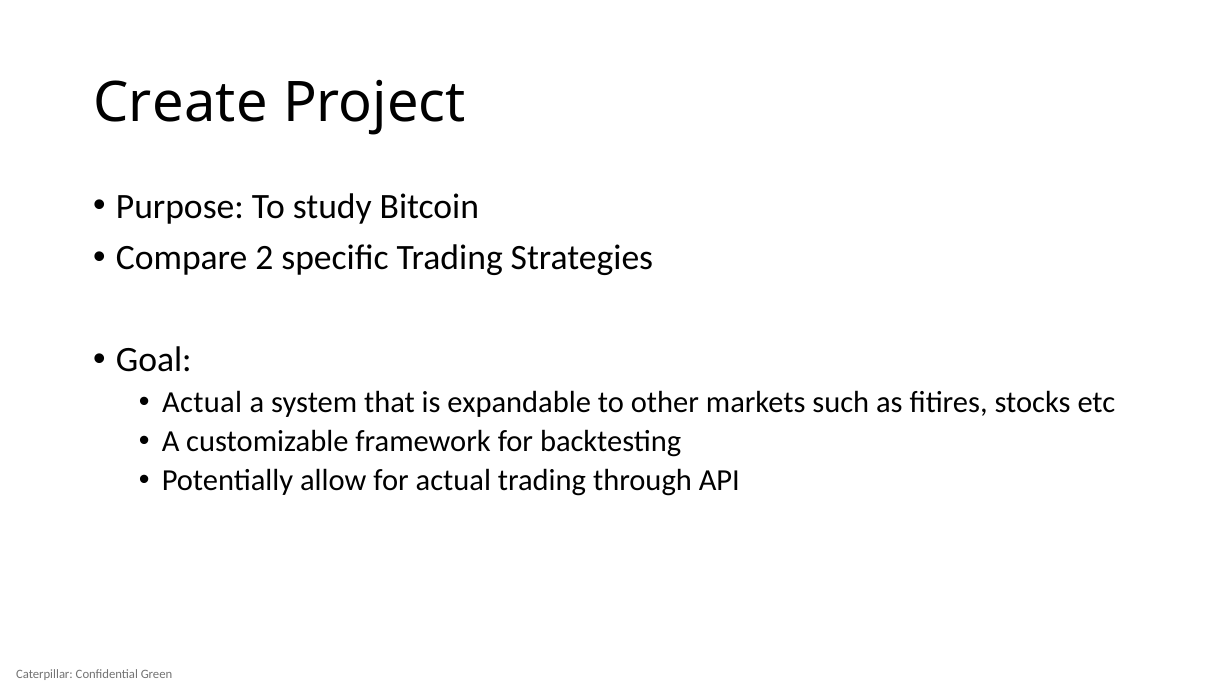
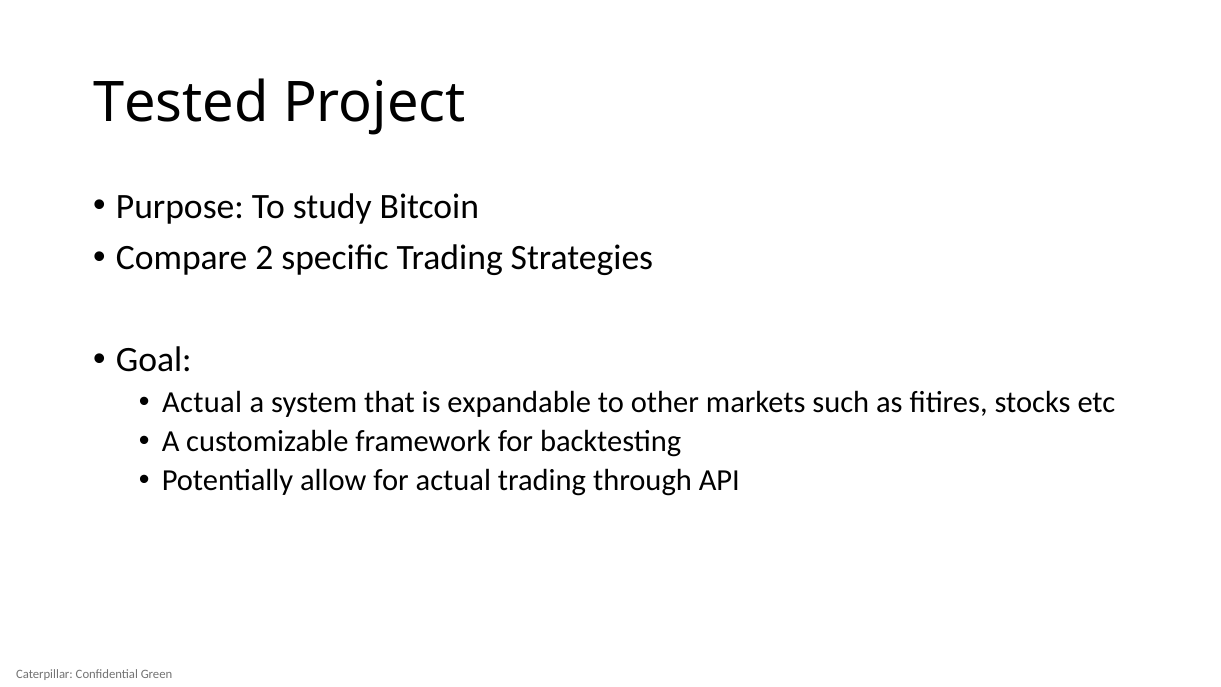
Create: Create -> Tested (181, 103)
